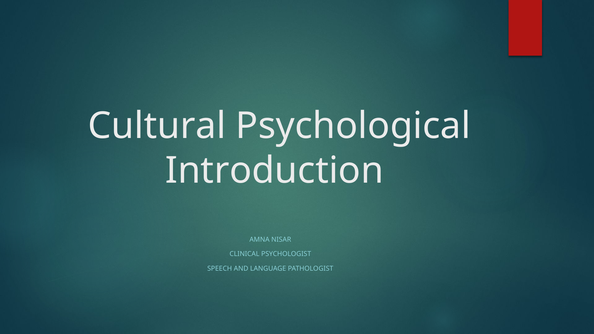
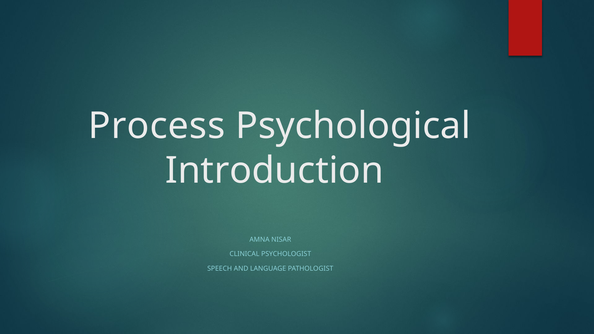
Cultural: Cultural -> Process (157, 126)
